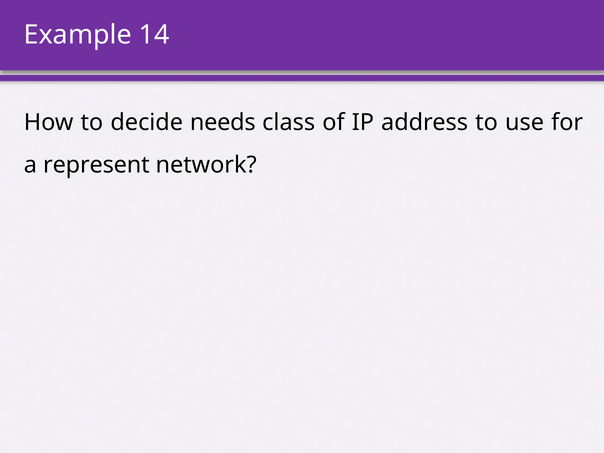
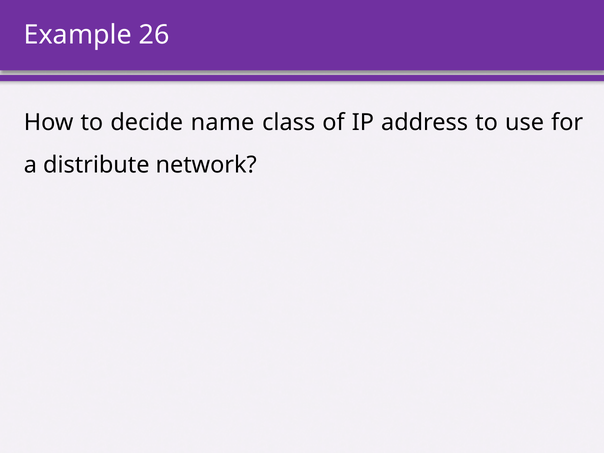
14: 14 -> 26 (154, 35)
needs: needs -> name (223, 123)
represent: represent -> distribute (96, 165)
